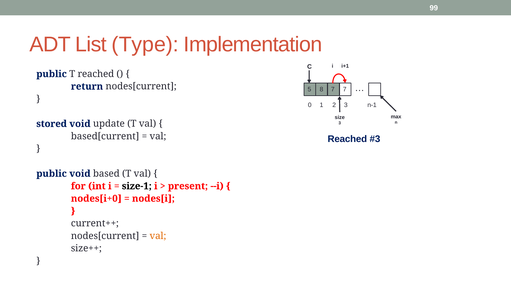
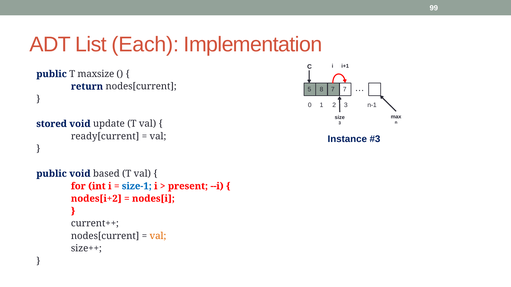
Type: Type -> Each (145, 45)
T reached: reached -> maxsize (96, 74)
based[current: based[current -> ready[current (105, 136)
Reached: Reached -> Instance (347, 139)
size-1 colour: black -> blue (137, 186)
nodes[i+0: nodes[i+0 -> nodes[i+2 (96, 199)
